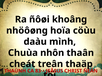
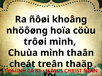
daàu: daàu -> trôøi (35, 42)
Chuùa nhôn: nhôn -> mình (52, 53)
